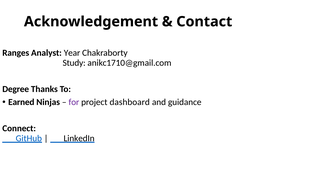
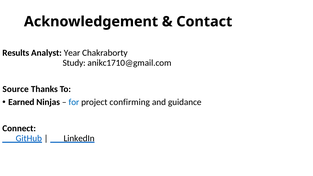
Ranges: Ranges -> Results (16, 53)
Degree: Degree -> Source (16, 89)
for colour: purple -> blue (74, 102)
dashboard: dashboard -> confirming (130, 102)
